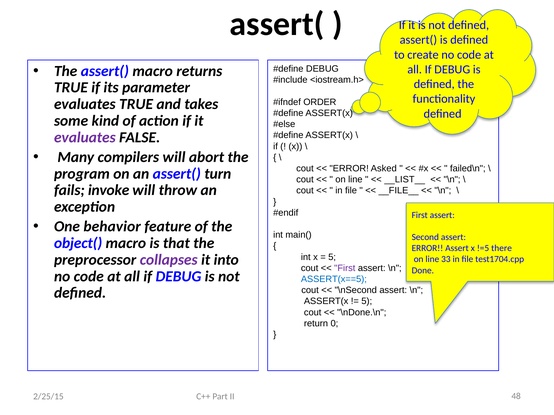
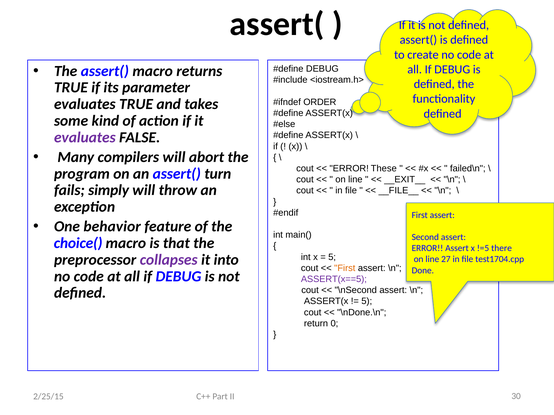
Asked: Asked -> These (384, 169)
__LIST__: __LIST__ -> __EXIT__ (405, 180)
invoke: invoke -> simply (109, 190)
object(: object( -> choice( (78, 243)
33: 33 -> 27 (446, 260)
First colour: purple -> orange (345, 268)
ASSERT(x==5 colour: blue -> purple (334, 279)
48: 48 -> 30 (516, 397)
